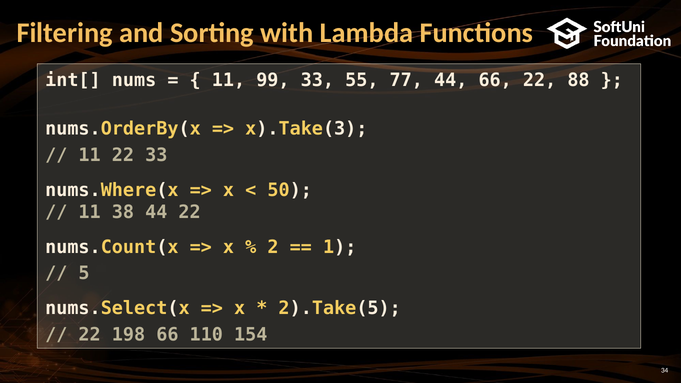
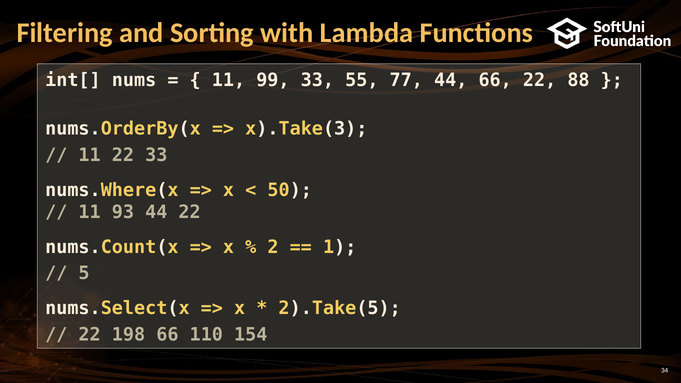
38: 38 -> 93 (123, 212)
